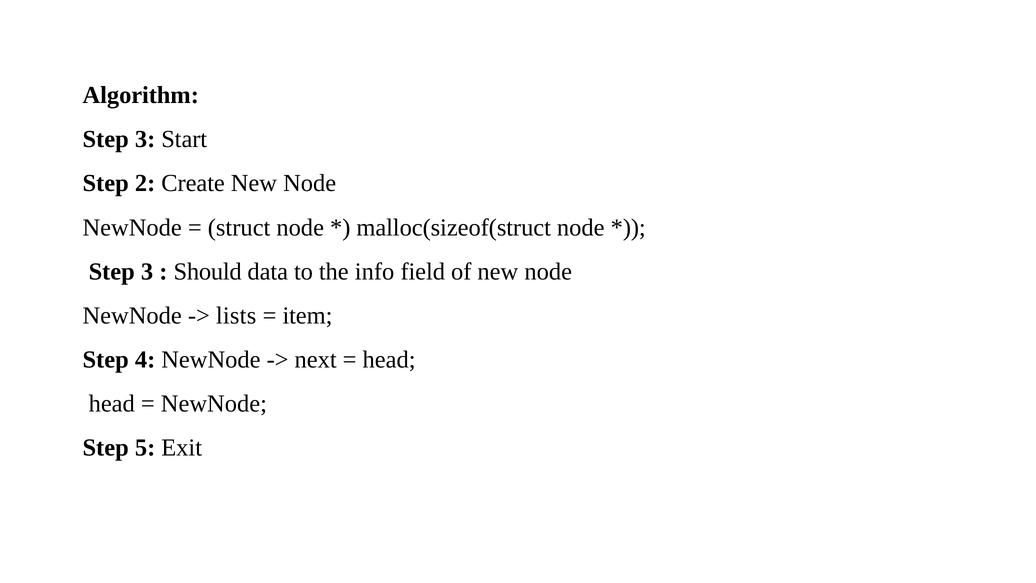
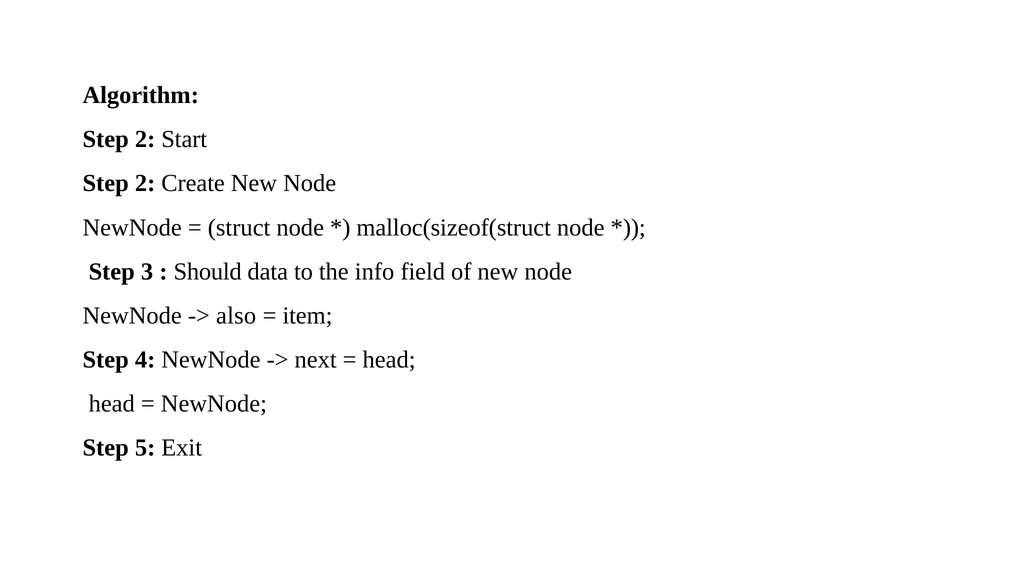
3: 3 -> 2 (145, 139)
lists: lists -> also (236, 315)
